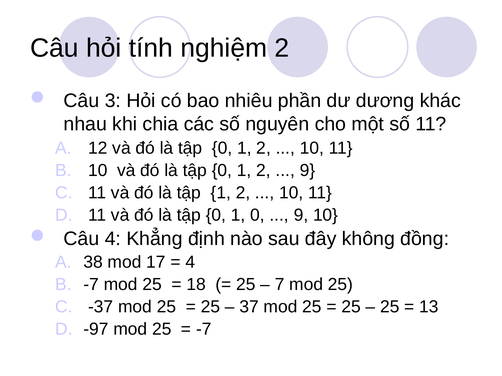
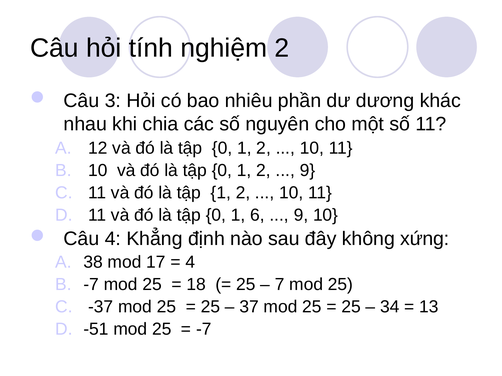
1 0: 0 -> 6 (257, 215)
đồng: đồng -> xứng (425, 239)
25: 25 -> 34 (390, 307)
-97: -97 -> -51 (96, 329)
